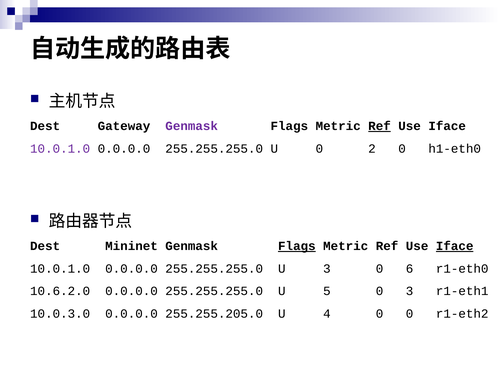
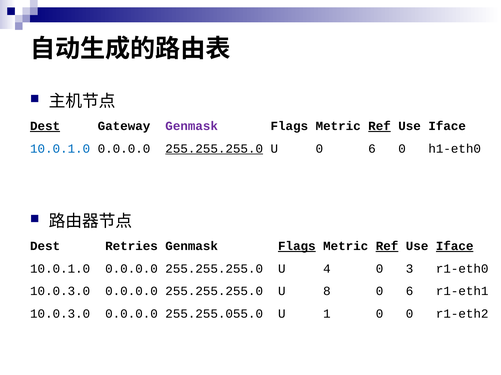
Dest underline: none -> present (45, 126)
10.0.1.0 colour: purple -> blue (60, 149)
255.255.255.0 underline: none -> present (214, 149)
U 0 2: 2 -> 6 (372, 149)
Mininet: Mininet -> Retries (132, 247)
Ref underline: none -> present (387, 247)
U 3: 3 -> 4 (327, 269)
6: 6 -> 3 (410, 269)
10.6.2.0: 10.6.2.0 -> 10.0.3.0 (60, 292)
5: 5 -> 8 (327, 292)
3: 3 -> 6 (410, 292)
255.255.205.0: 255.255.205.0 -> 255.255.055.0 (214, 314)
4: 4 -> 1 (327, 314)
